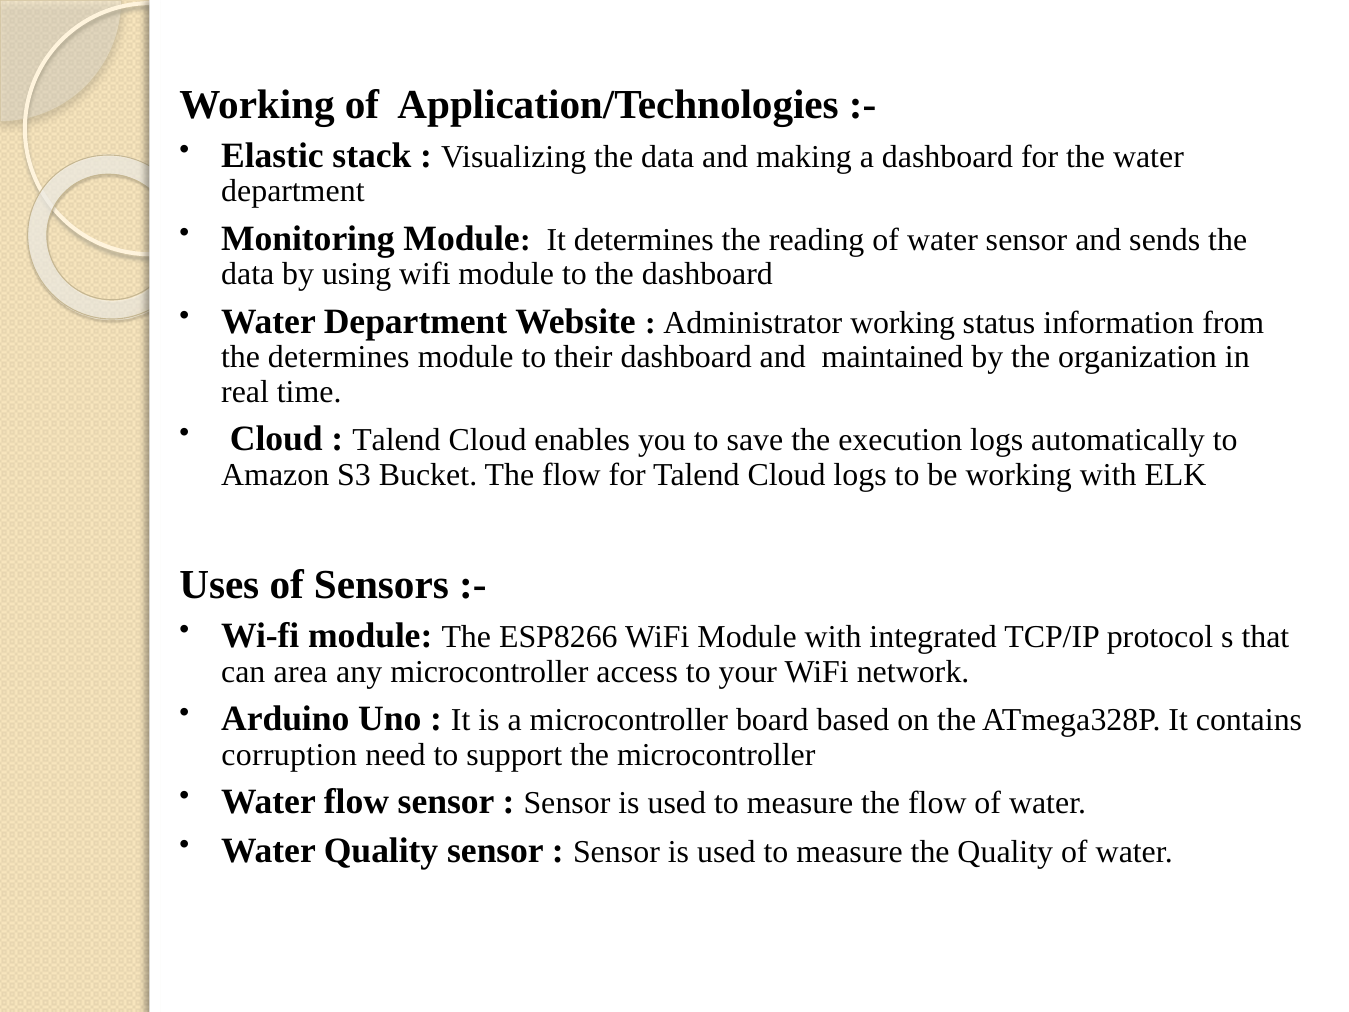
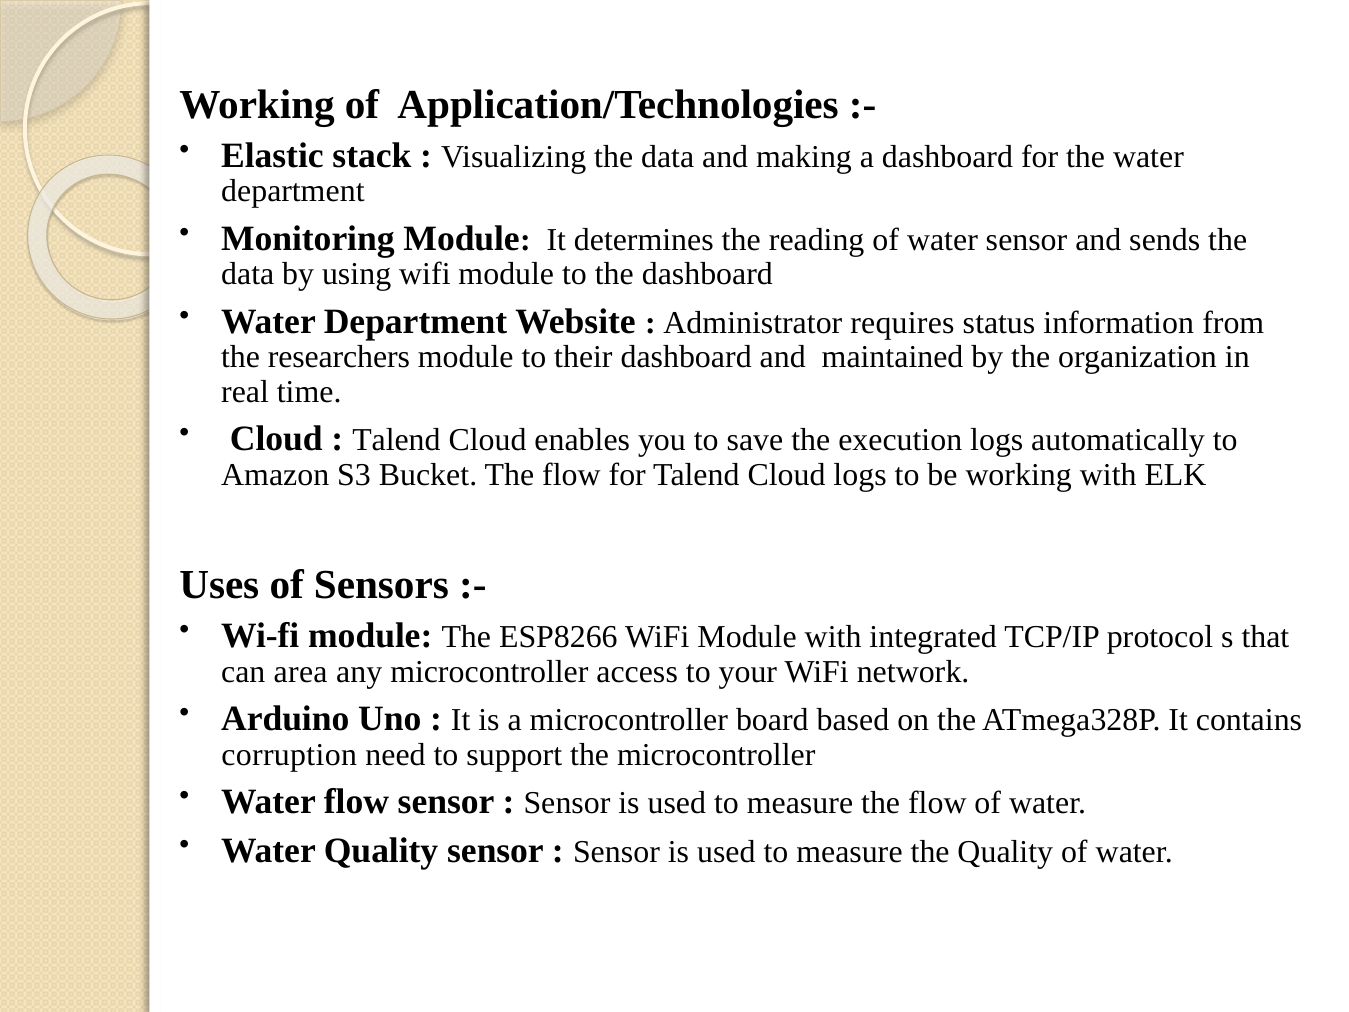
Administrator working: working -> requires (902, 323)
the determines: determines -> researchers (339, 357)
